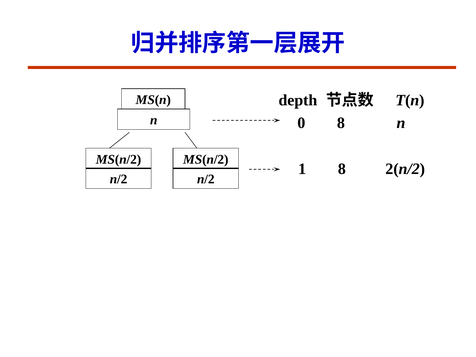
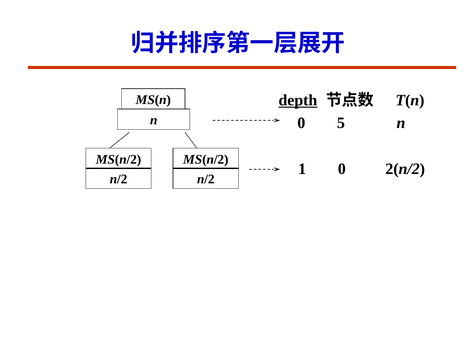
depth underline: none -> present (298, 100)
0 8: 8 -> 5 (341, 123)
1 8: 8 -> 0 (342, 169)
